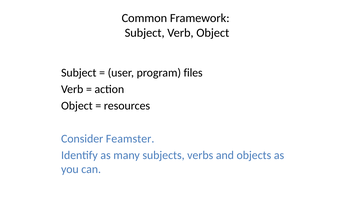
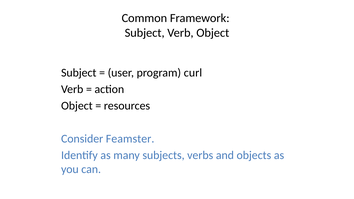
files: files -> curl (193, 73)
